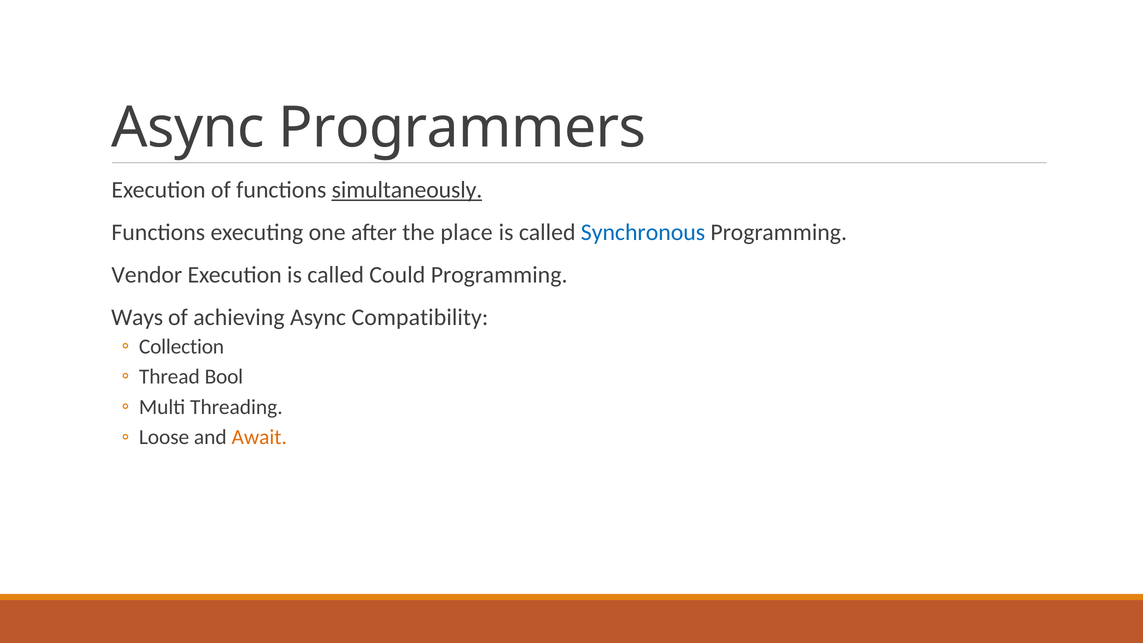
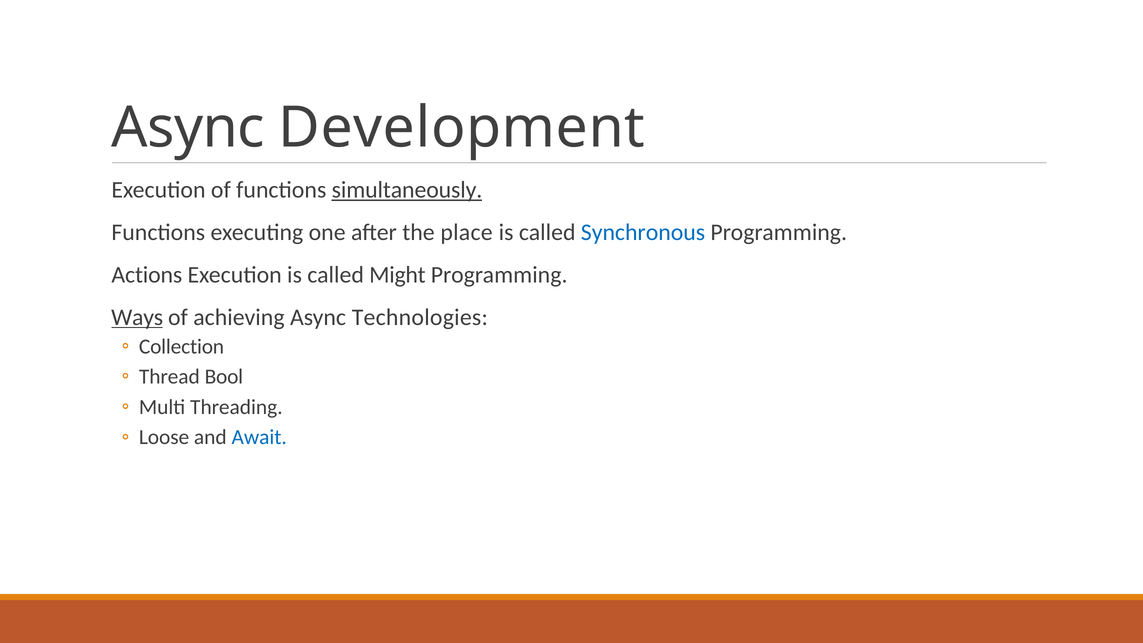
Programmers: Programmers -> Development (462, 128)
Vendor: Vendor -> Actions (147, 275)
Could: Could -> Might (397, 275)
Ways underline: none -> present (137, 317)
Compatibility: Compatibility -> Technologies (420, 317)
Await colour: orange -> blue (259, 437)
